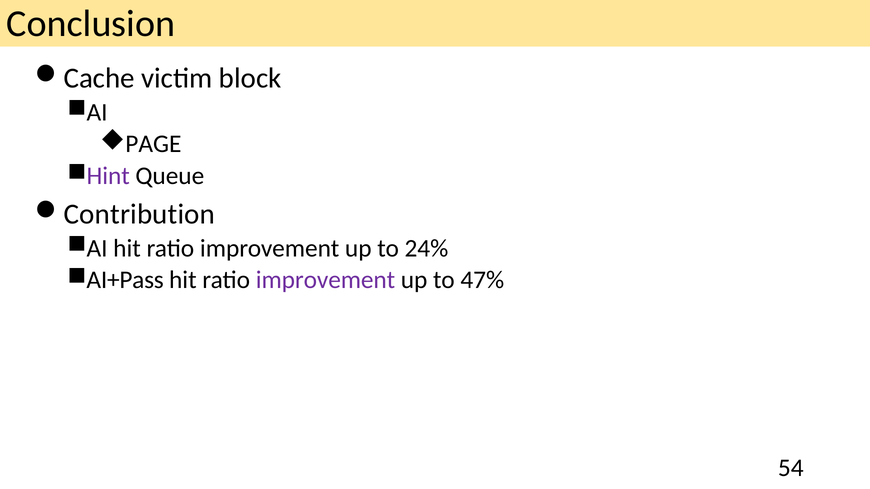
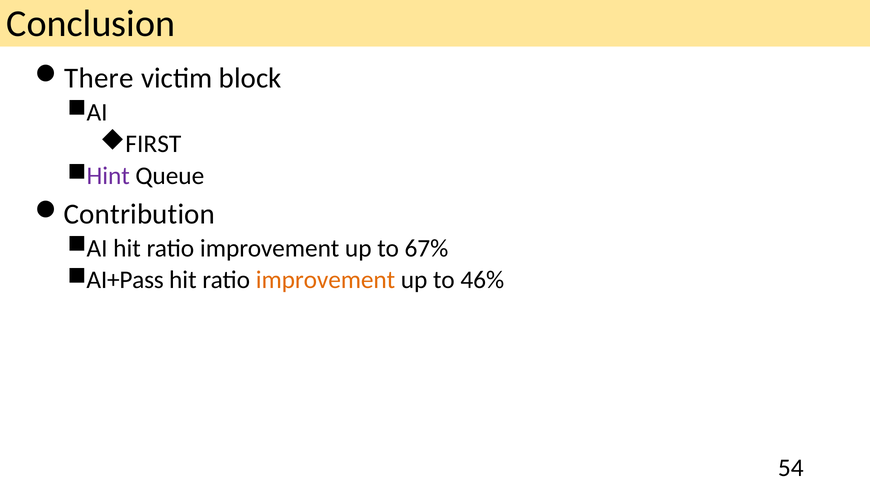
Cache: Cache -> There (99, 78)
PAGE: PAGE -> FIRST (153, 144)
24%: 24% -> 67% (426, 248)
improvement colour: purple -> orange (325, 280)
47%: 47% -> 46% (482, 280)
